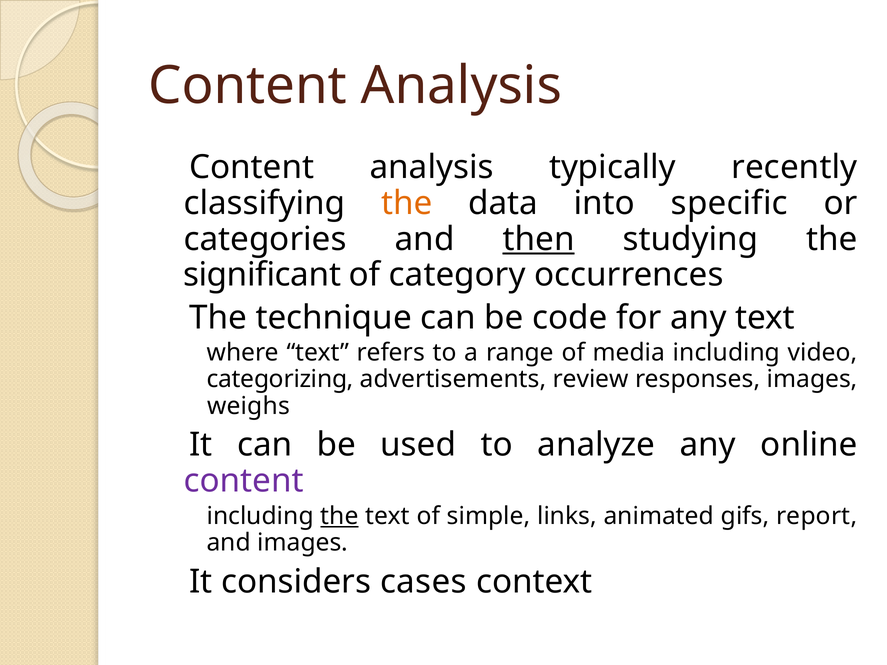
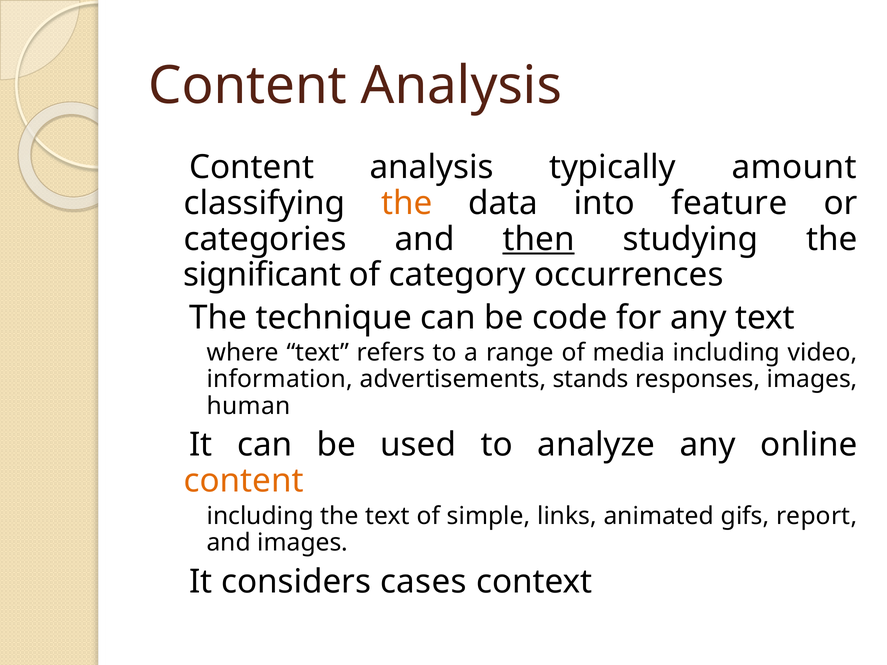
recently: recently -> amount (794, 167)
specific: specific -> feature (729, 203)
categorizing: categorizing -> information (280, 379)
review: review -> stands (591, 379)
weighs: weighs -> human (249, 406)
content colour: purple -> orange (244, 481)
the underline: present -> none (340, 516)
